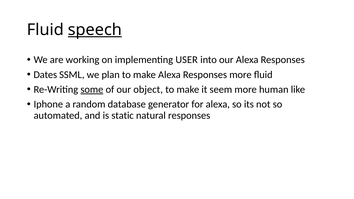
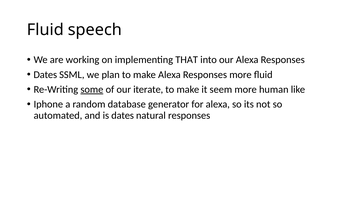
speech underline: present -> none (95, 30)
USER: USER -> THAT (187, 60)
object: object -> iterate (148, 90)
is static: static -> dates (123, 116)
